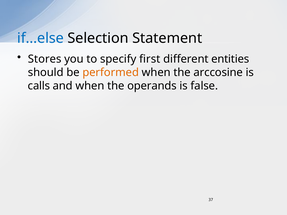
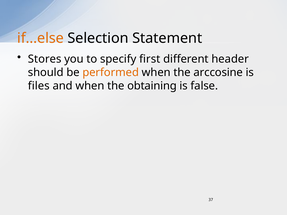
if...else colour: blue -> orange (40, 38)
entities: entities -> header (230, 59)
calls: calls -> files (39, 86)
operands: operands -> obtaining (152, 86)
